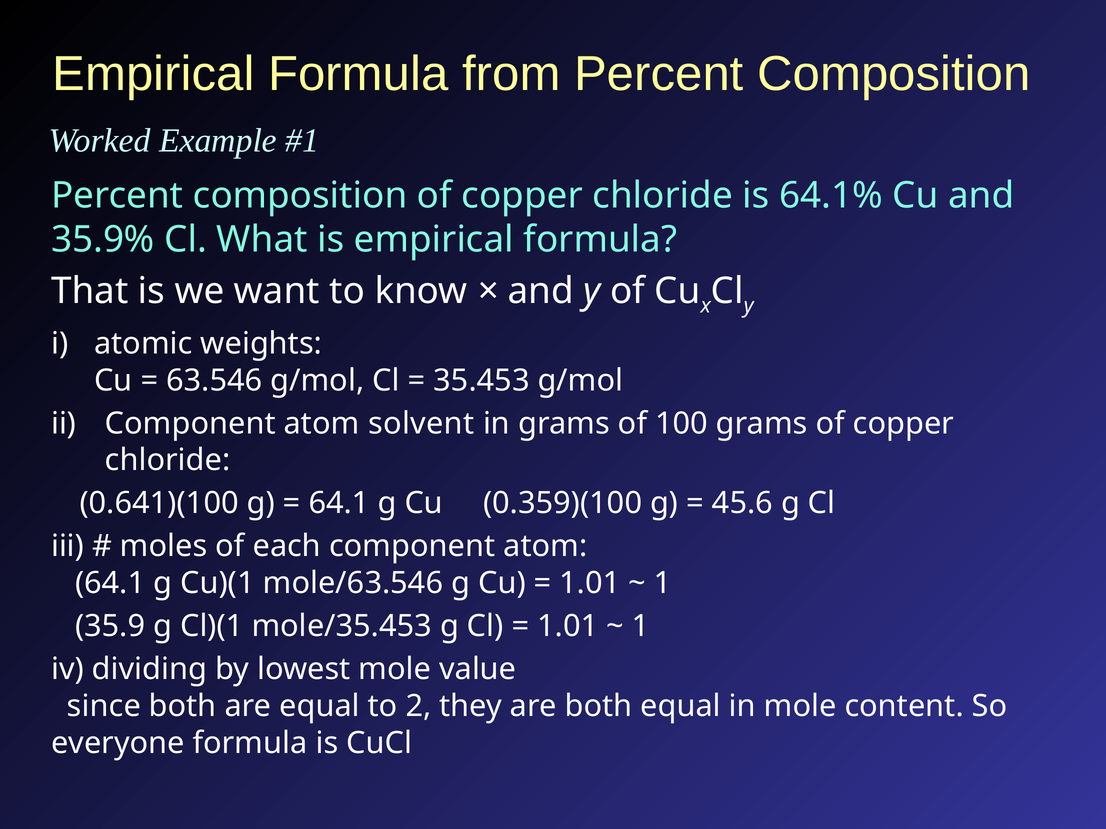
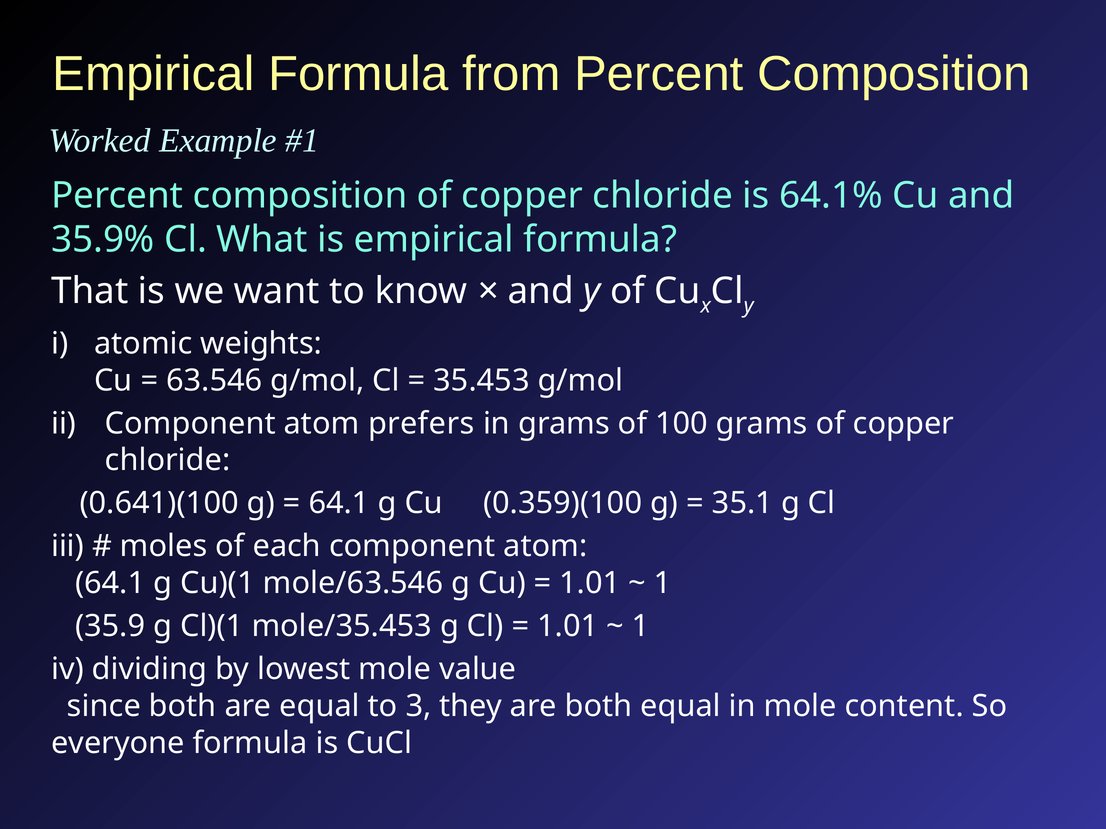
solvent: solvent -> prefers (421, 424)
45.6: 45.6 -> 35.1 (742, 504)
2: 2 -> 3 (418, 706)
